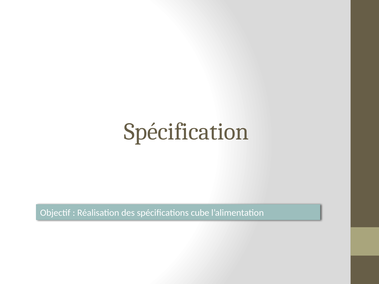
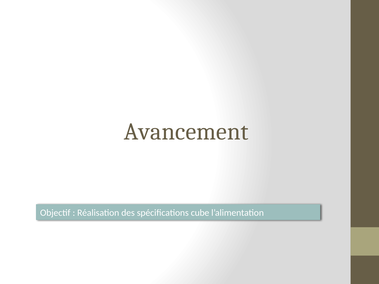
Spécification: Spécification -> Avancement (186, 132)
